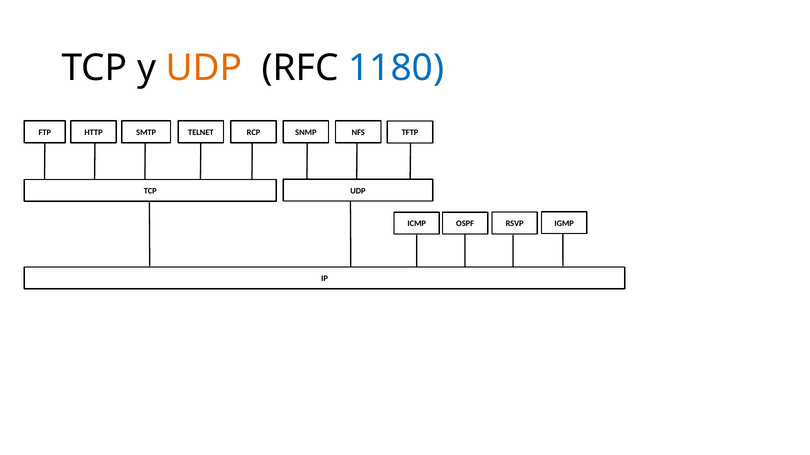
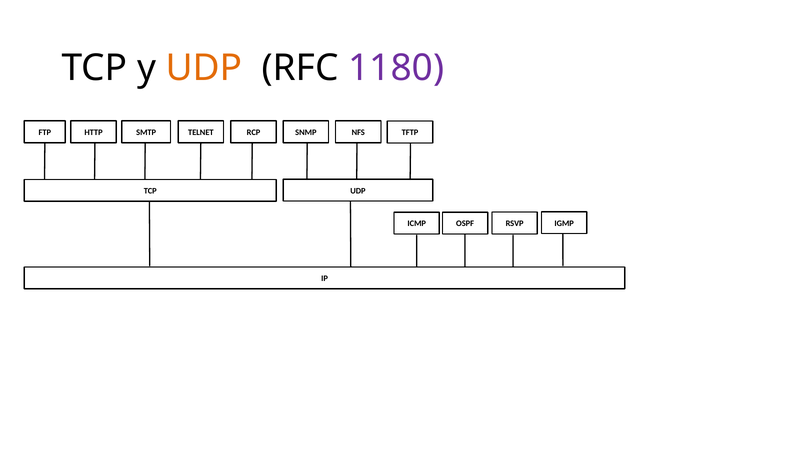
1180 colour: blue -> purple (396, 68)
